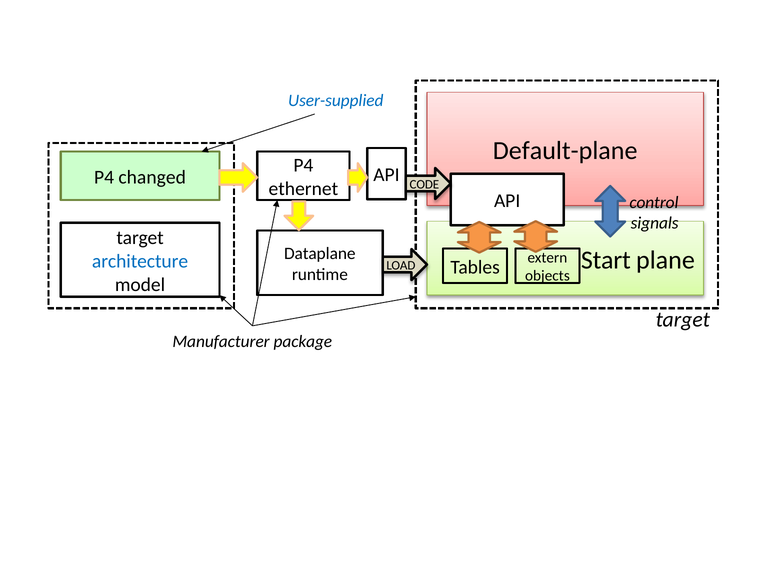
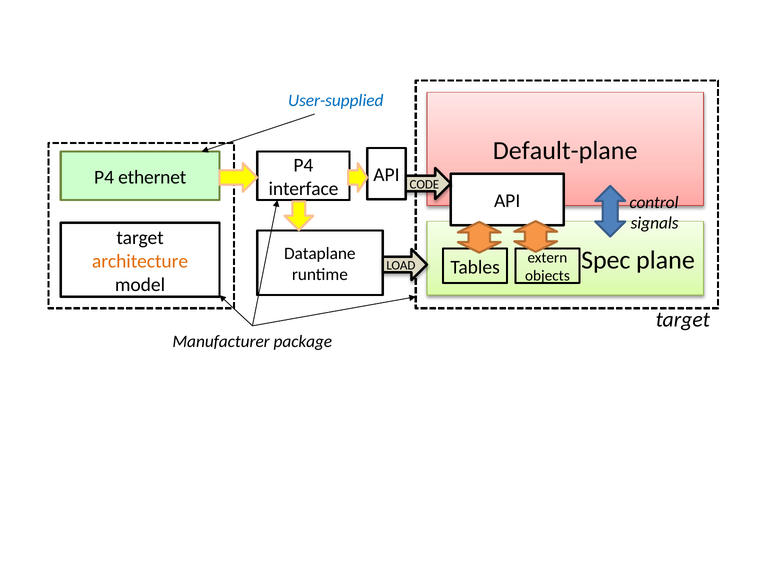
changed: changed -> ethernet (152, 177)
ethernet: ethernet -> interface (303, 189)
Start: Start -> Spec (606, 260)
architecture colour: blue -> orange (140, 261)
